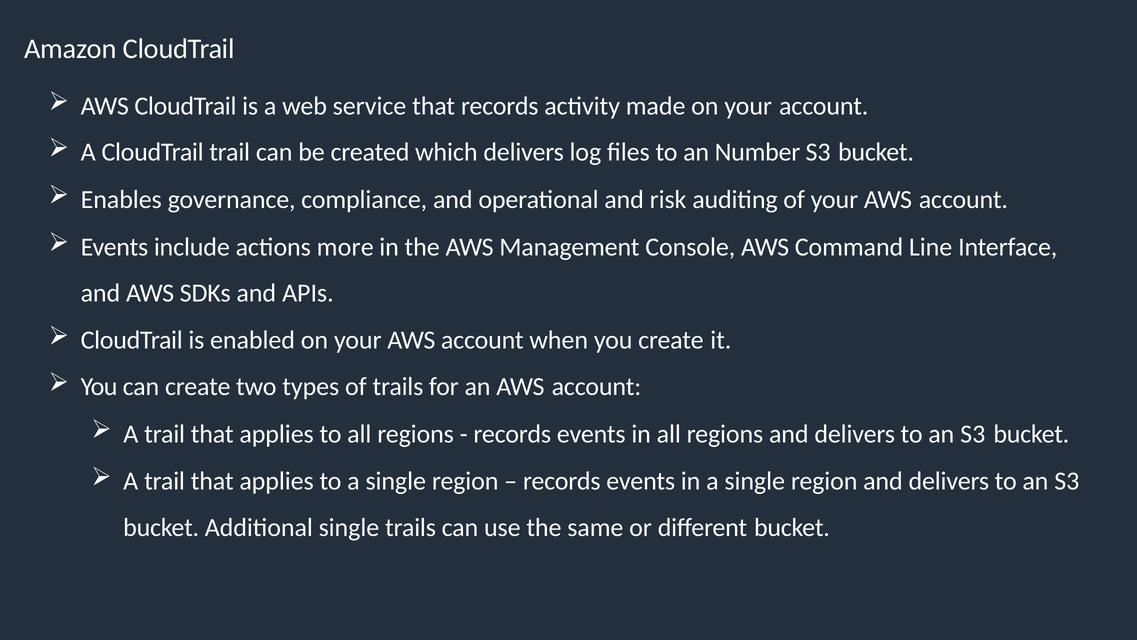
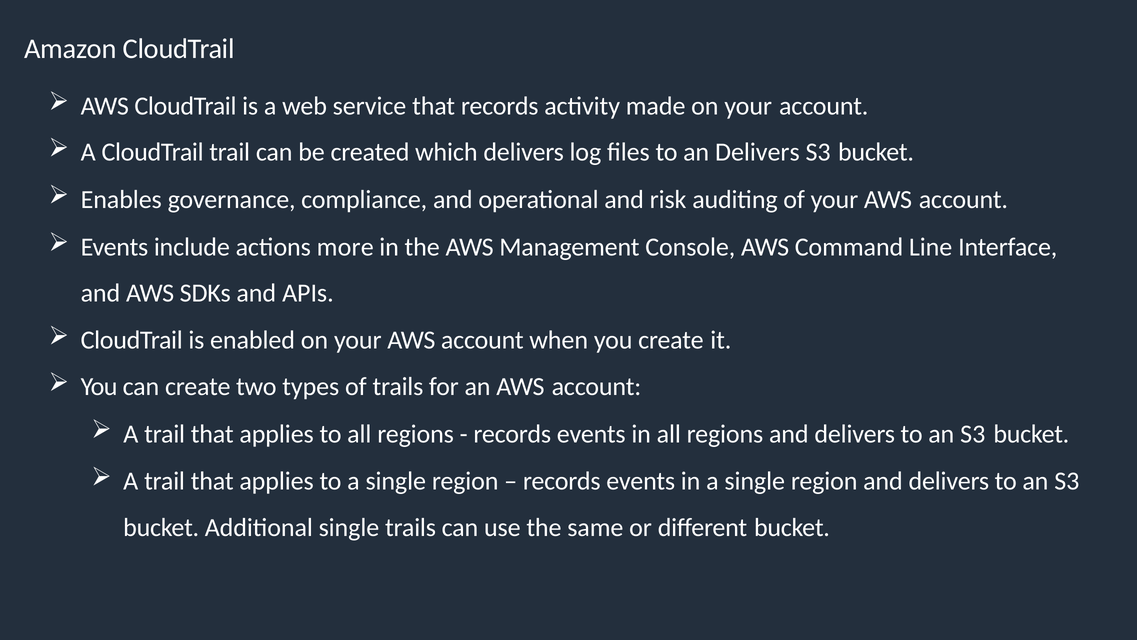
an Number: Number -> Delivers (757, 152)
